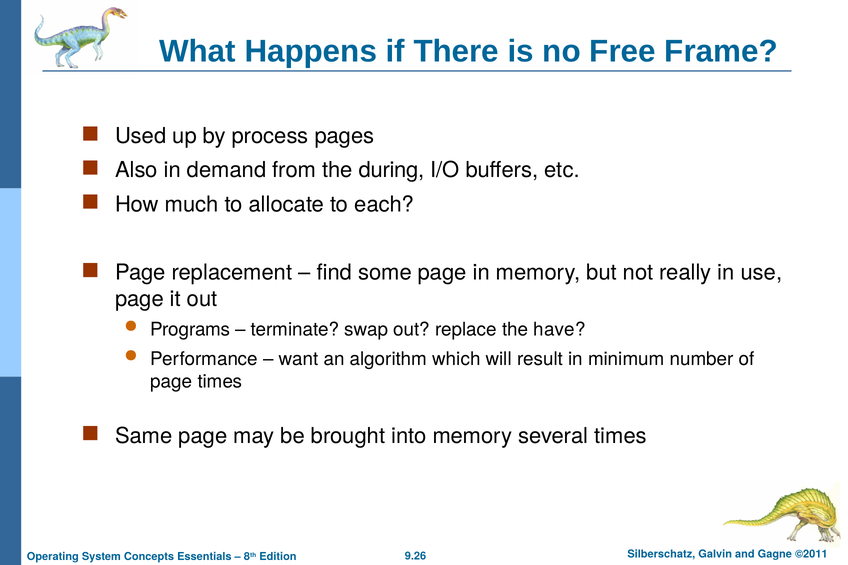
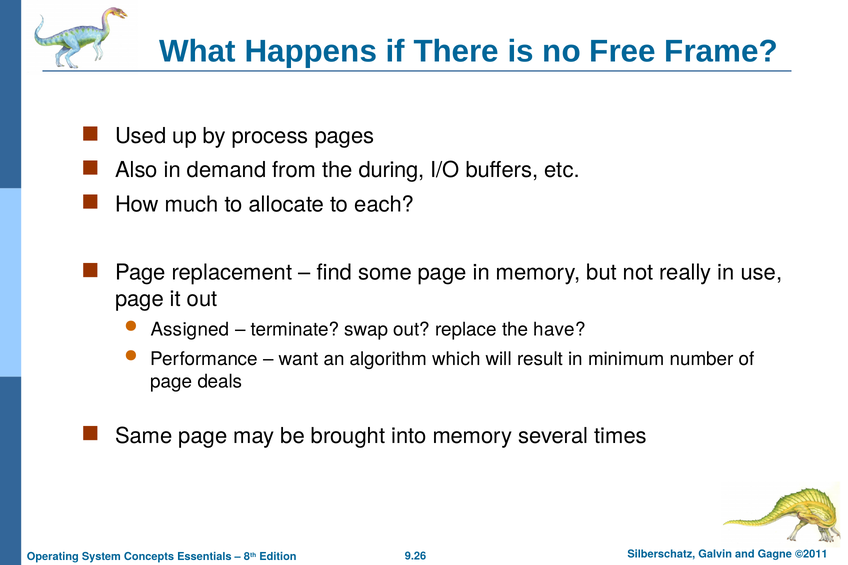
Programs: Programs -> Assigned (190, 330)
page times: times -> deals (220, 382)
